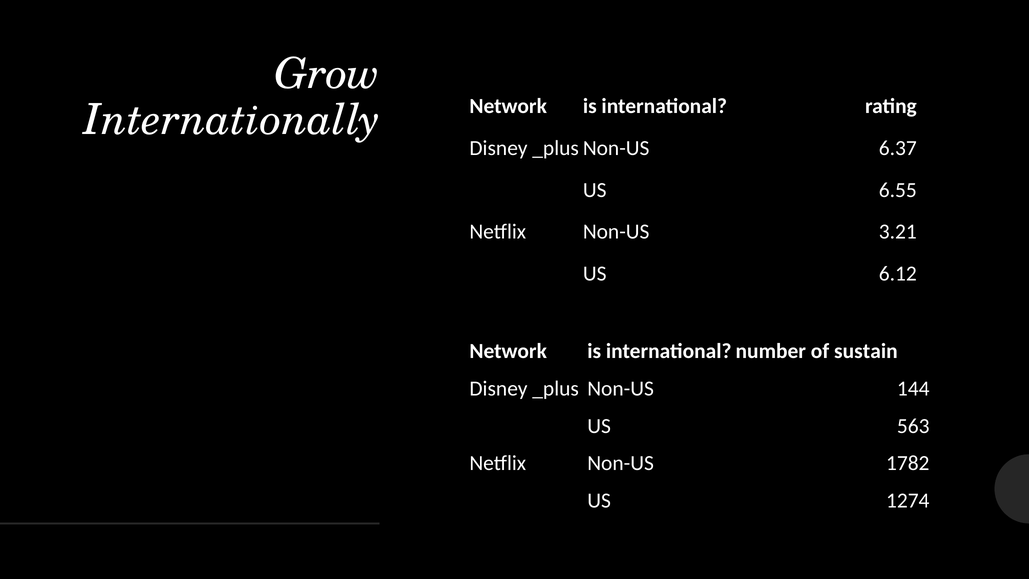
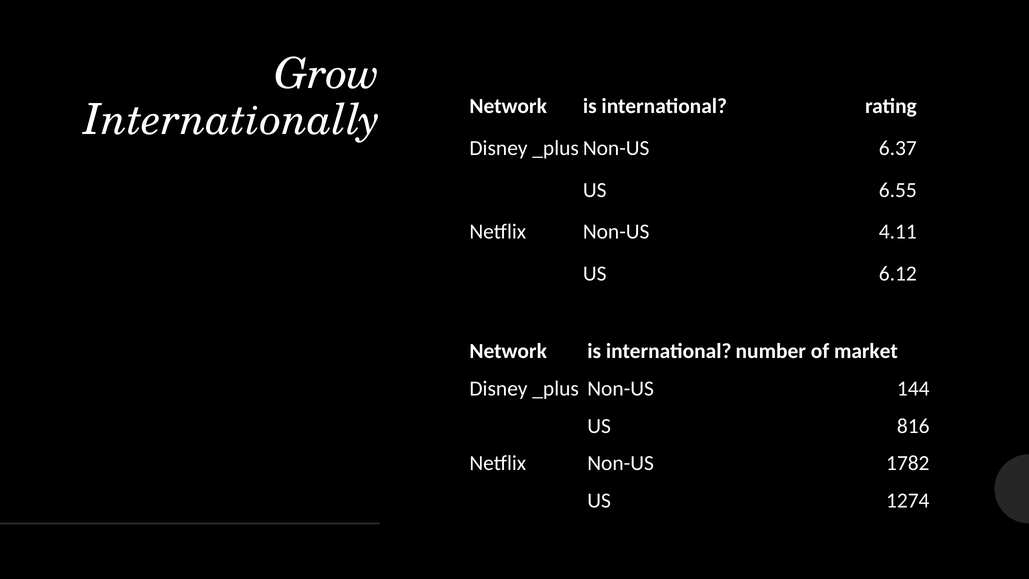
3.21: 3.21 -> 4.11 (898, 232)
sustain: sustain -> market (866, 351)
563: 563 -> 816 (913, 426)
